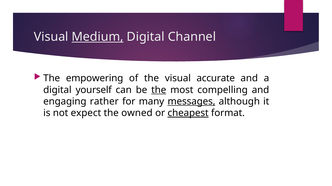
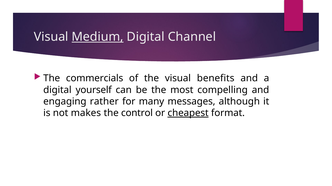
empowering: empowering -> commercials (95, 79)
accurate: accurate -> benefits (216, 79)
the underline: present -> none (159, 90)
messages underline: present -> none (191, 102)
expect: expect -> makes (86, 113)
owned: owned -> control (137, 113)
